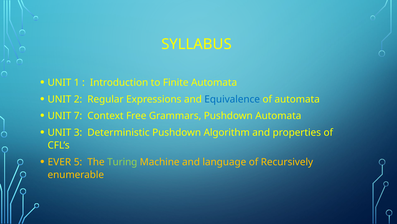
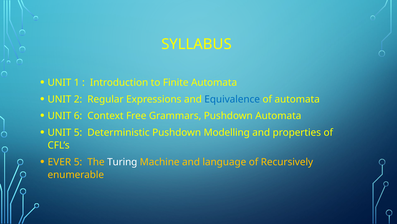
7: 7 -> 6 (78, 115)
UNIT 3: 3 -> 5 (78, 132)
Algorithm: Algorithm -> Modelling (227, 132)
Turing colour: light green -> white (122, 162)
